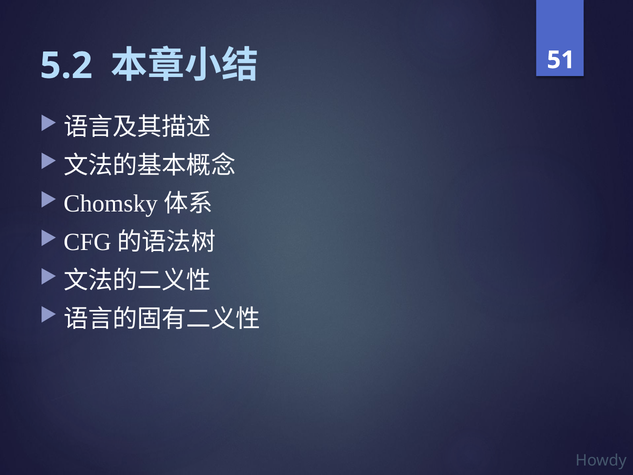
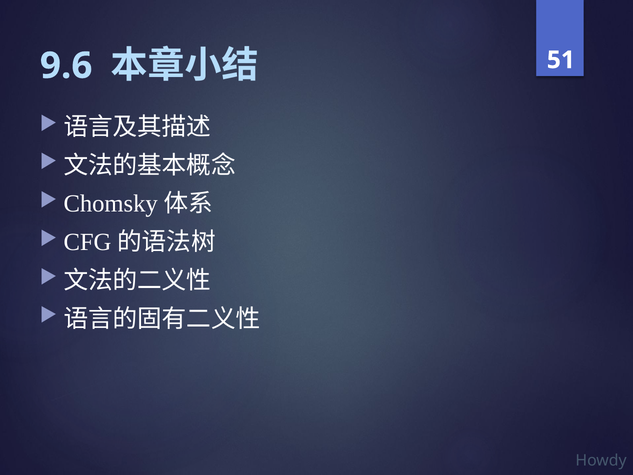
5.2: 5.2 -> 9.6 (66, 66)
